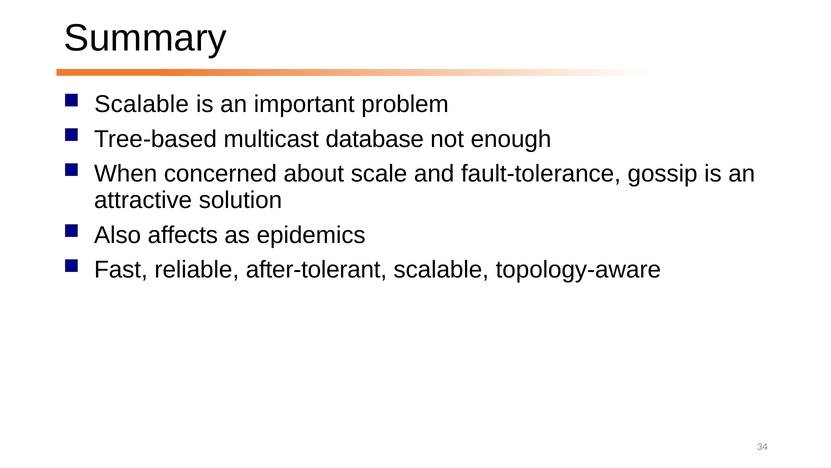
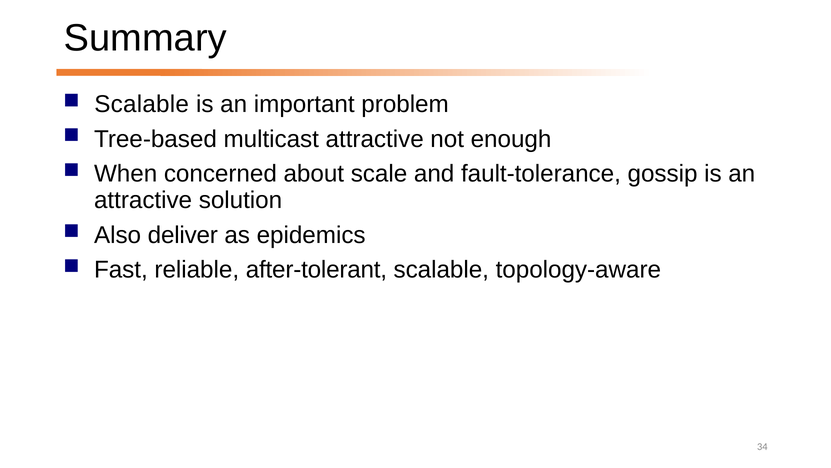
multicast database: database -> attractive (375, 139)
affects: affects -> deliver (183, 235)
